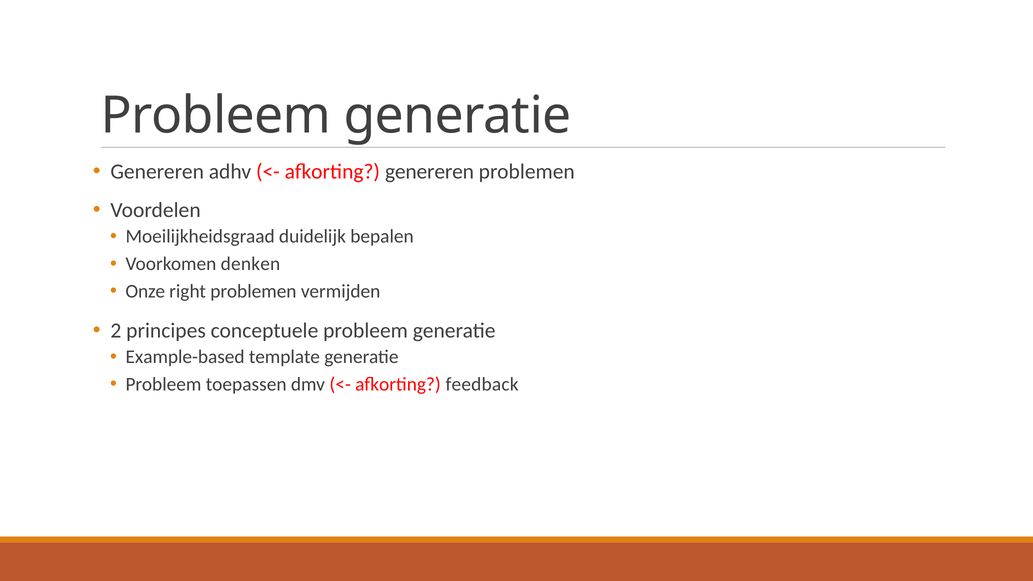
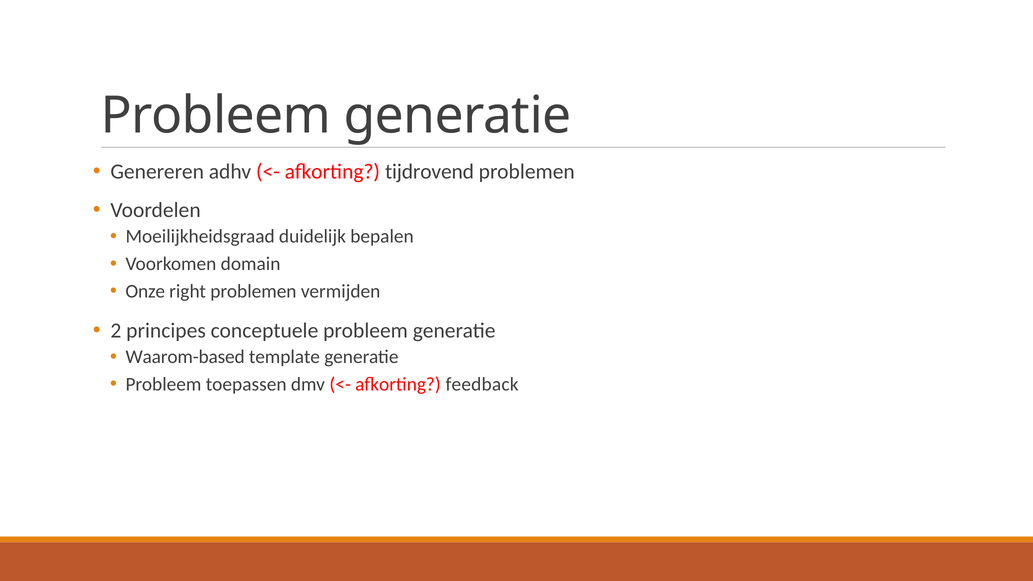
afkorting genereren: genereren -> tijdrovend (430, 172)
denken: denken -> domain (251, 264)
Example-based: Example-based -> Waarom-based (185, 357)
